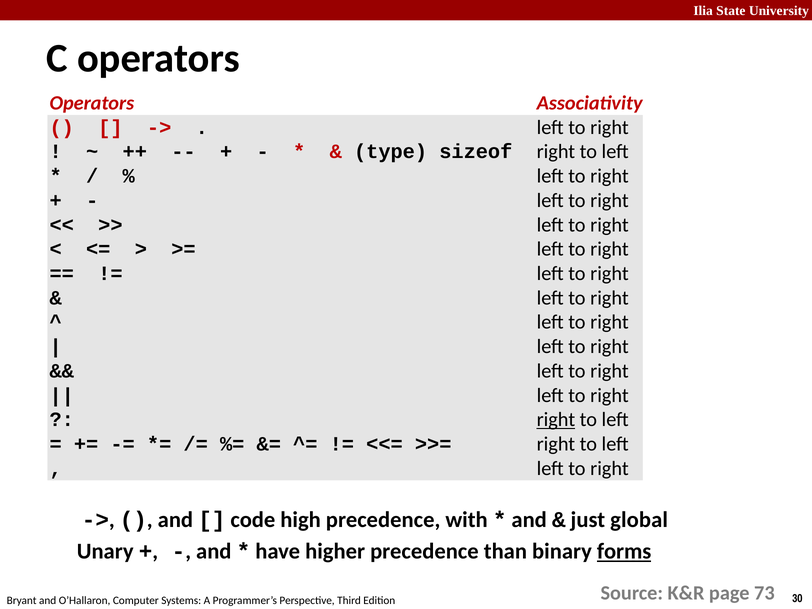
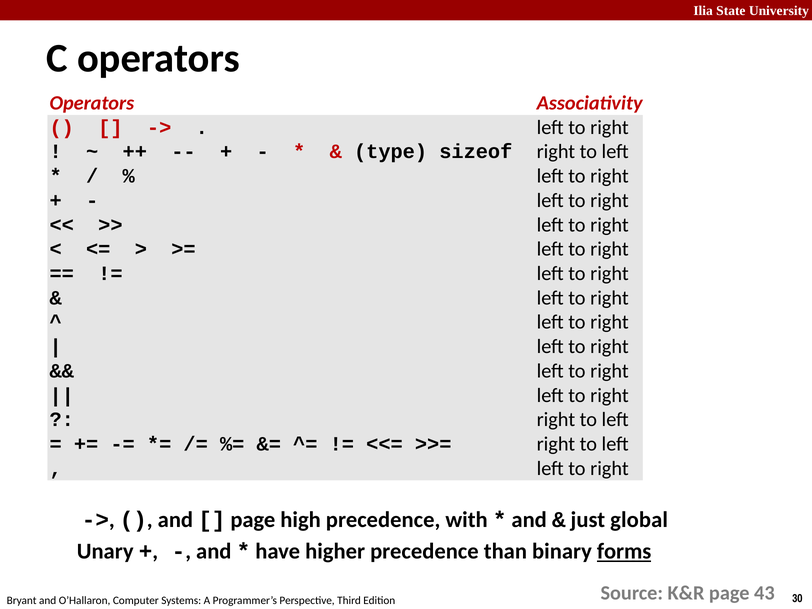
right underline: present -> none (556, 420)
code: code -> page (253, 520)
73: 73 -> 43 (764, 593)
